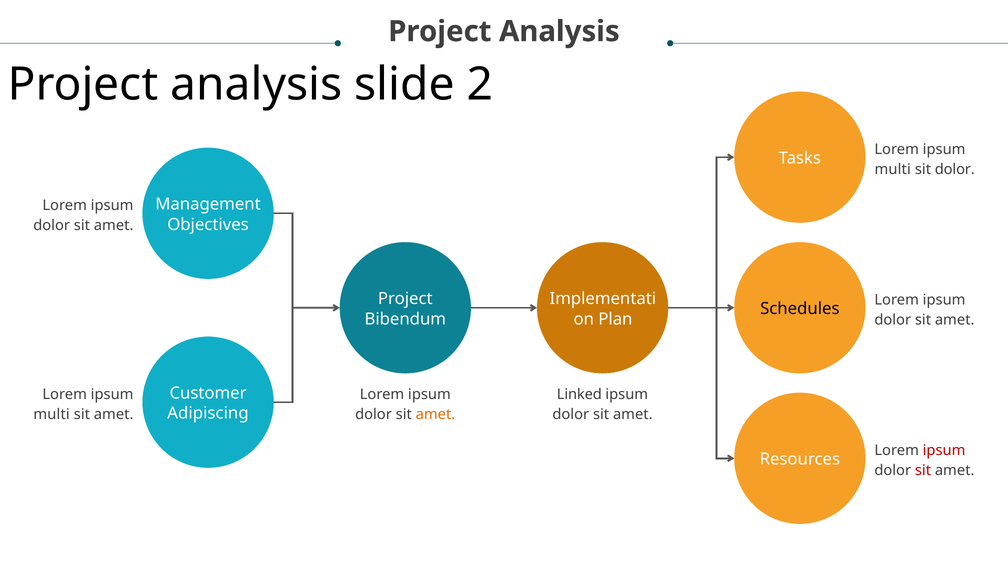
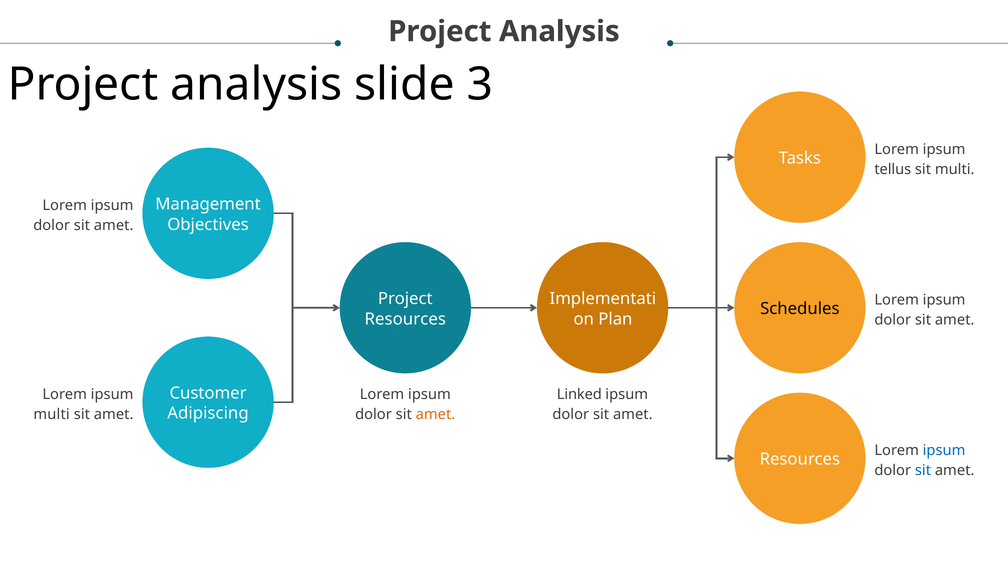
2: 2 -> 3 (480, 85)
multi: multi -> tellus (893, 169)
sit dolor: dolor -> multi (955, 169)
Bibendum: Bibendum -> Resources (405, 319)
ipsum colour: red -> blue (944, 450)
sit colour: red -> blue (923, 470)
